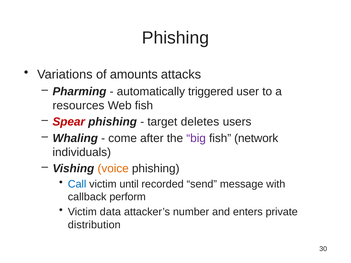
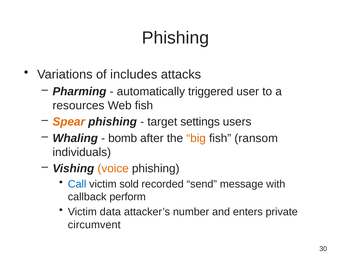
amounts: amounts -> includes (134, 75)
Spear colour: red -> orange (69, 122)
deletes: deletes -> settings (200, 122)
come: come -> bomb (123, 138)
big colour: purple -> orange (196, 138)
network: network -> ransom (256, 138)
until: until -> sold (129, 184)
distribution: distribution -> circumvent (94, 225)
